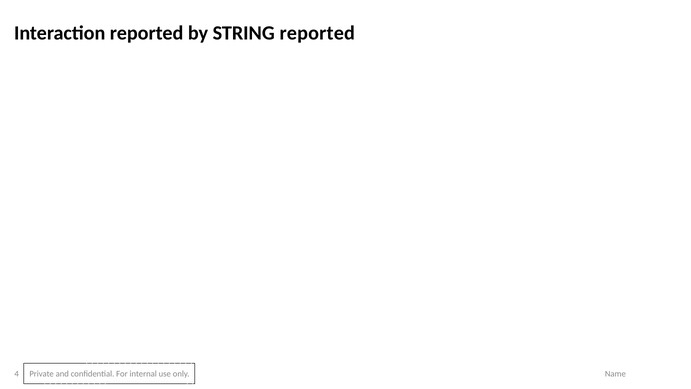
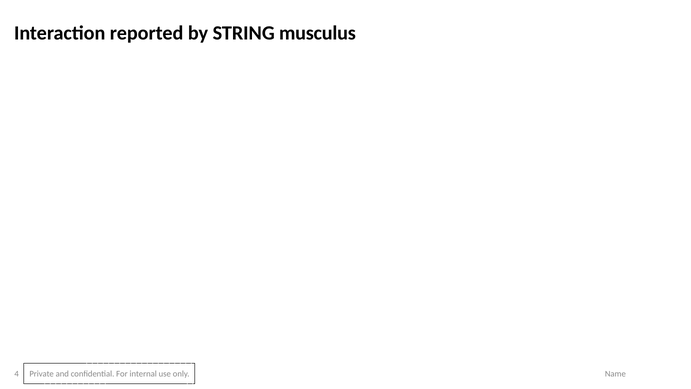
STRING reported: reported -> musculus (317, 33)
